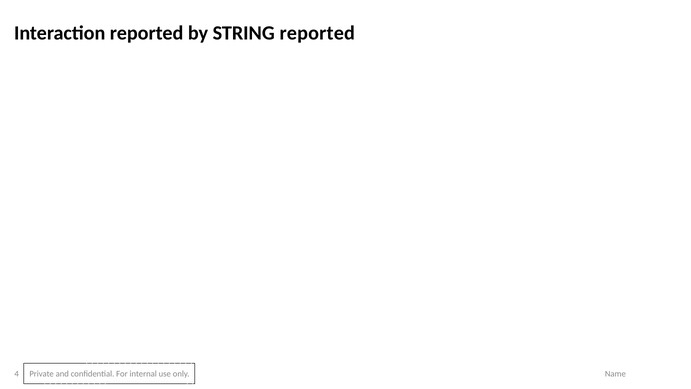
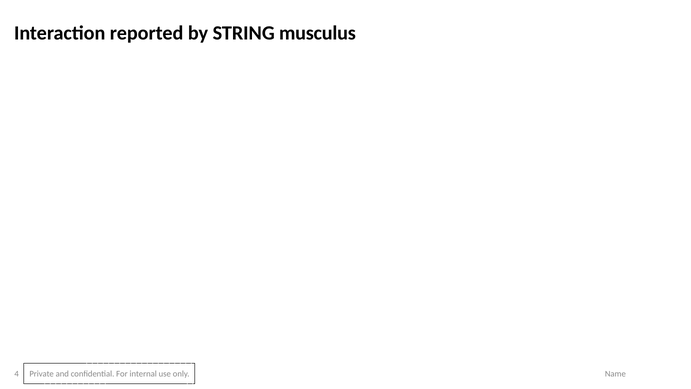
STRING reported: reported -> musculus (317, 33)
